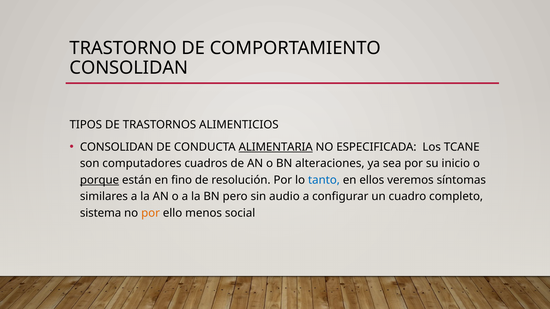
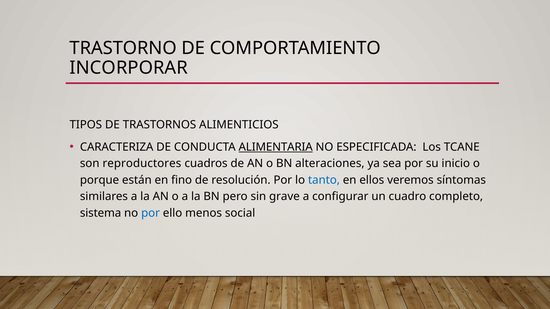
CONSOLIDAN: CONSOLIDAN -> INCORPORAR (129, 68)
CONSOLIDAN: CONSOLIDAN -> CARACTERIZA (117, 147)
computadores: computadores -> reproductores (142, 164)
porque underline: present -> none (99, 180)
audio: audio -> grave (284, 197)
por colour: orange -> blue (151, 213)
